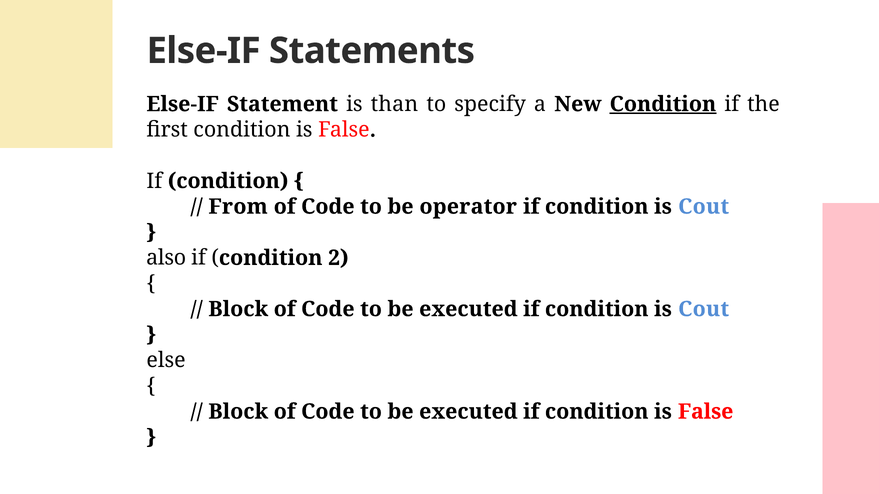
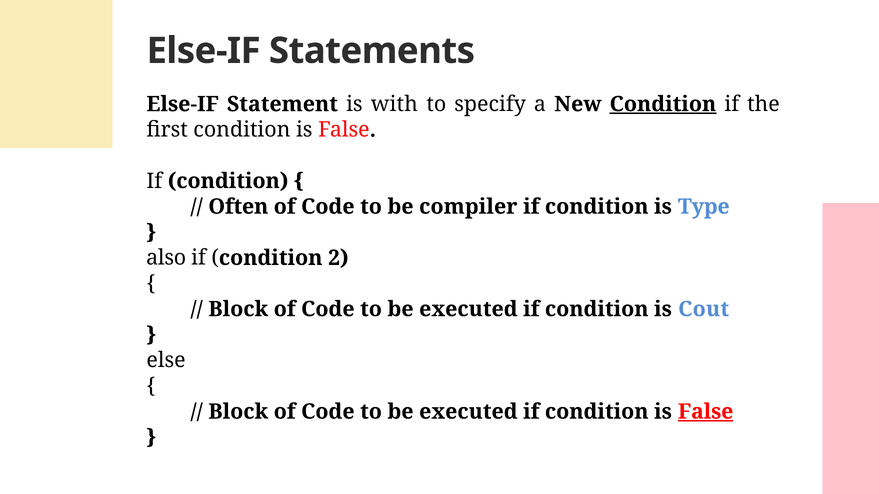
than: than -> with (394, 104)
From: From -> Often (238, 207)
operator: operator -> compiler (468, 207)
Cout: Cout -> Type (704, 207)
False underline: none -> present (706, 412)
